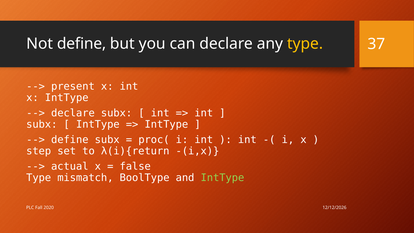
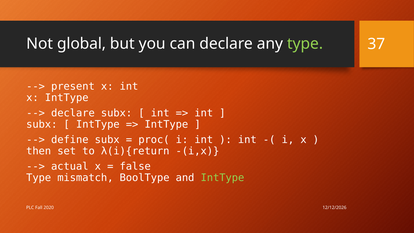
Not define: define -> global (81, 44)
type colour: yellow -> light green (305, 44)
step: step -> then (39, 151)
